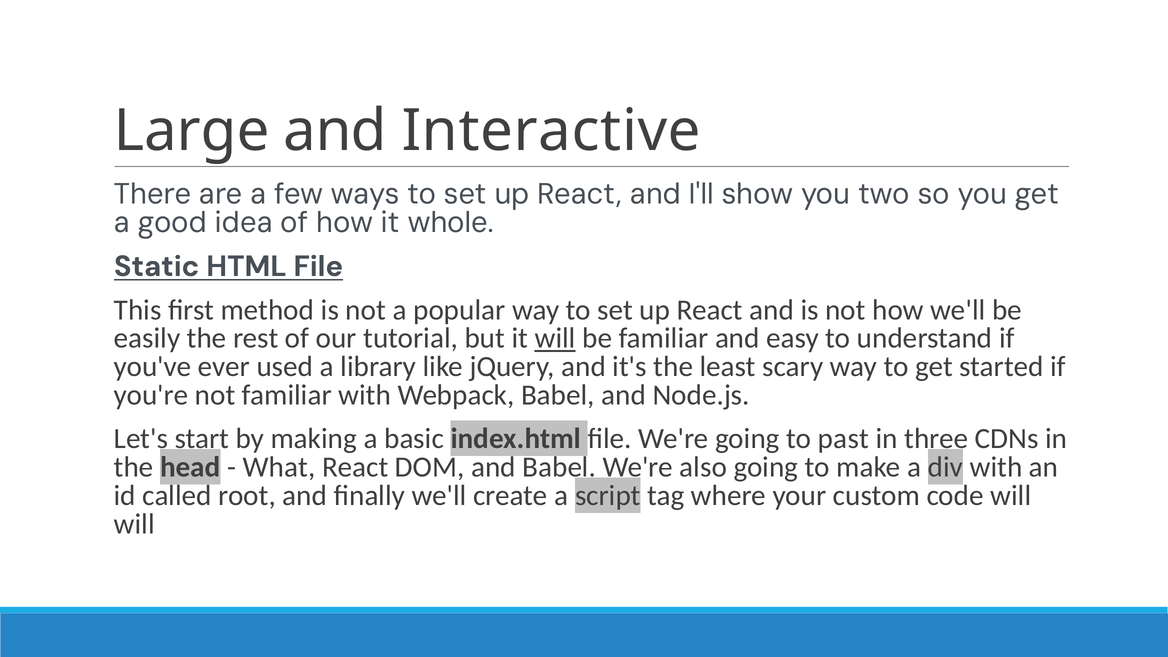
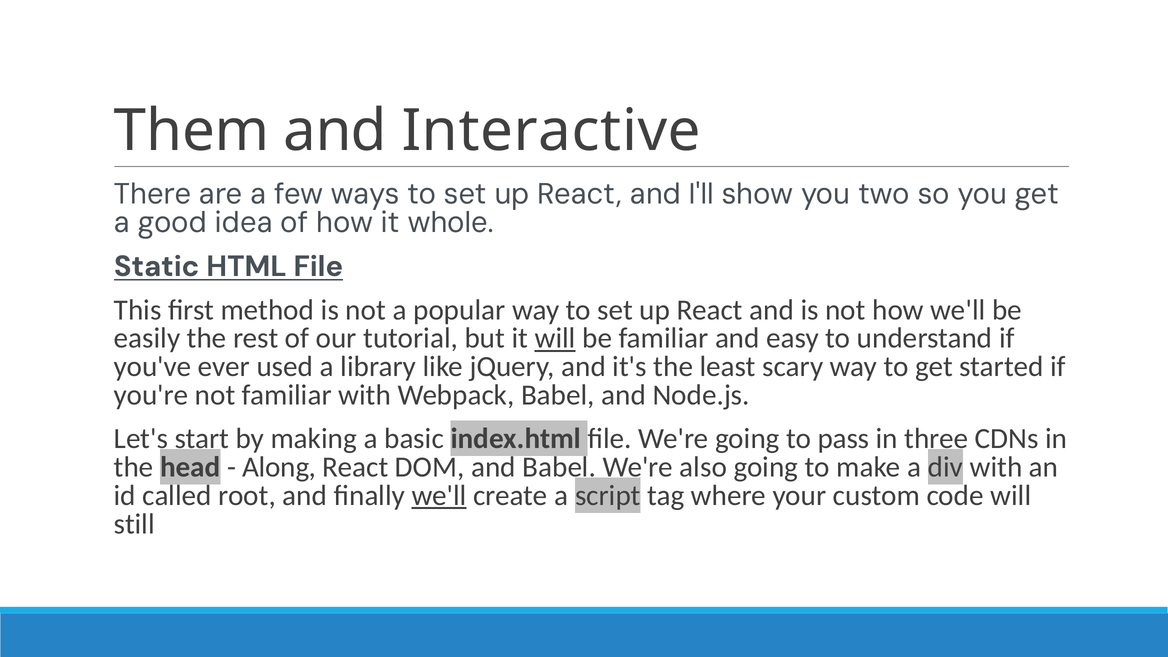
Large: Large -> Them (192, 131)
past: past -> pass (844, 439)
What: What -> Along (279, 467)
we'll underline: none -> present (439, 496)
will: will -> still (134, 524)
